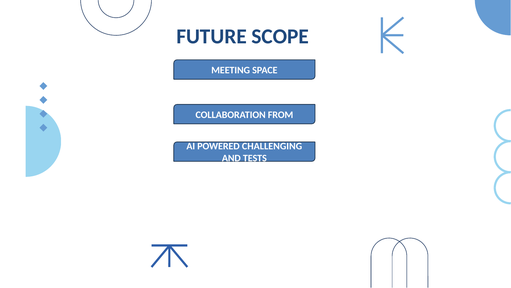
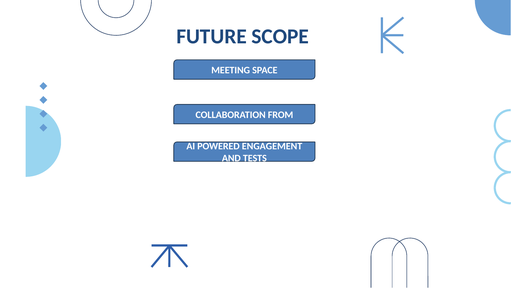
CHALLENGING: CHALLENGING -> ENGAGEMENT (272, 146)
